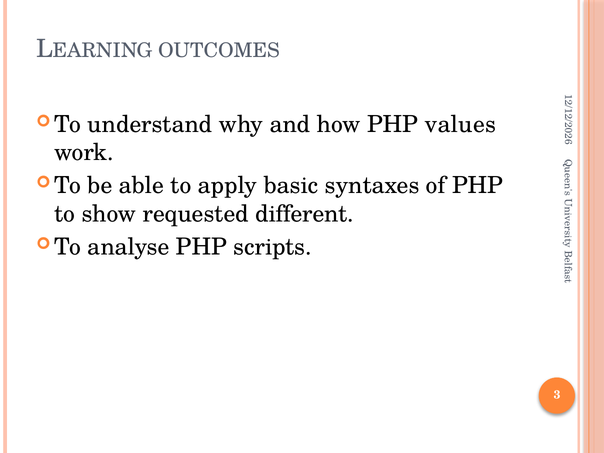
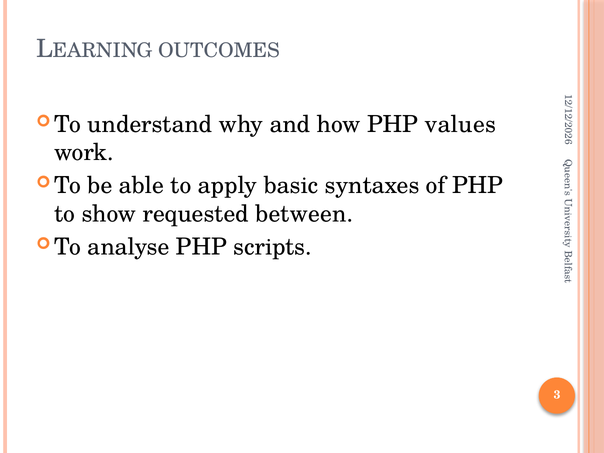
different: different -> between (304, 214)
